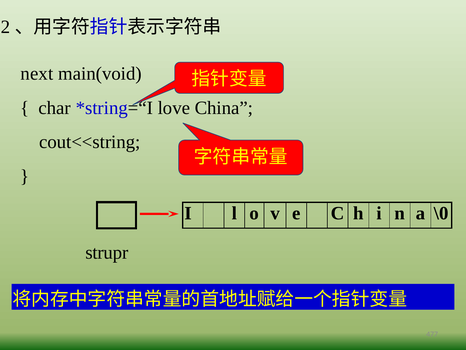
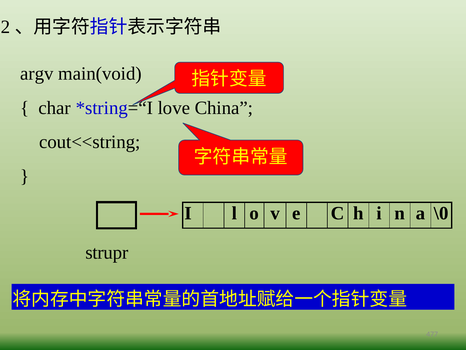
next: next -> argv (37, 74)
